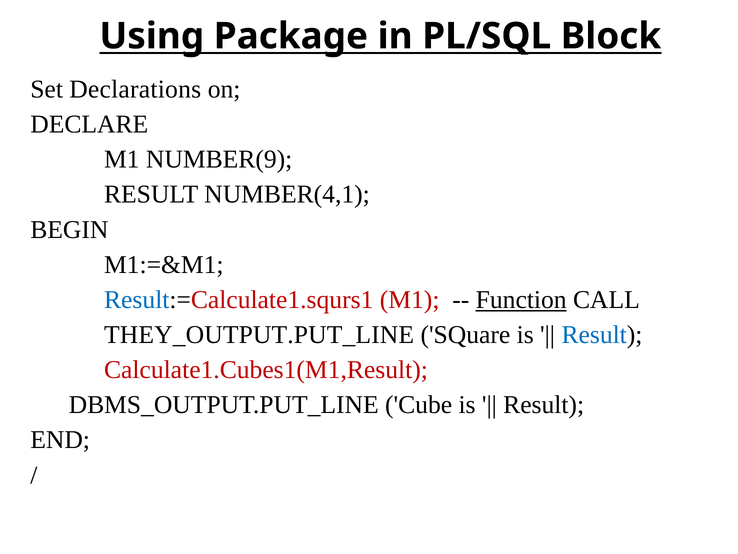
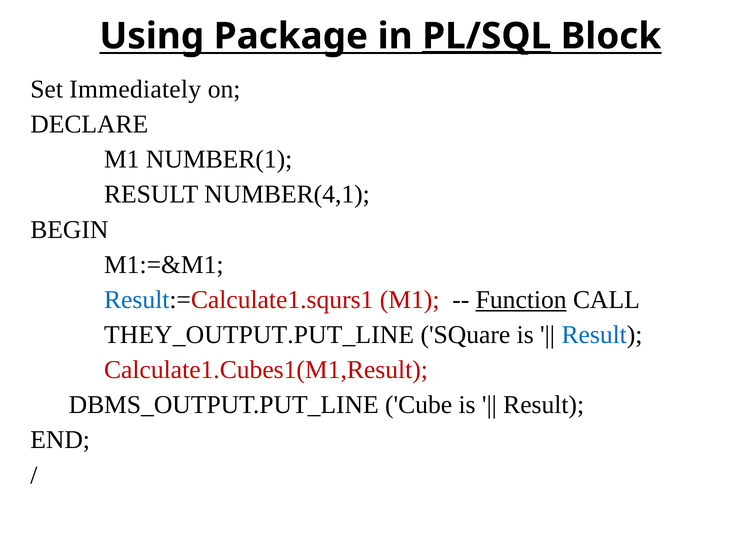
PL/SQL underline: none -> present (487, 36)
Declarations: Declarations -> Immediately (135, 89)
NUMBER(9: NUMBER(9 -> NUMBER(1 (219, 159)
